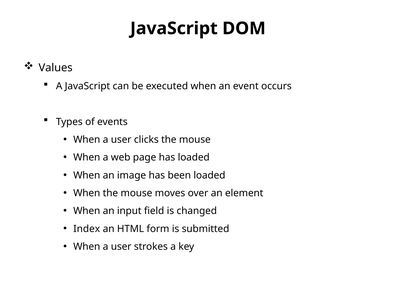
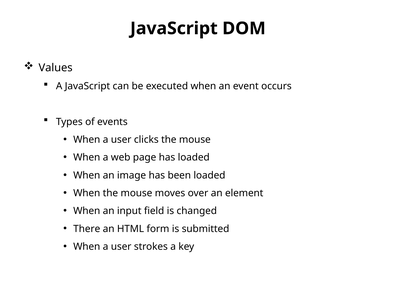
Index: Index -> There (87, 229)
